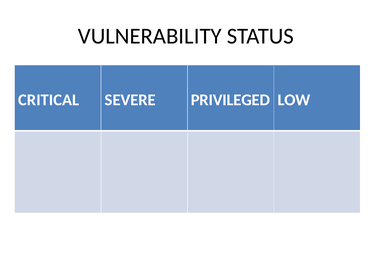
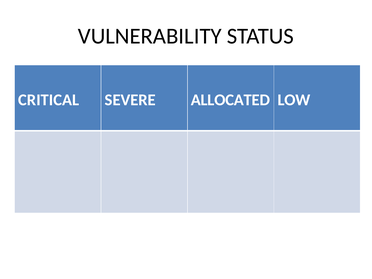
PRIVILEGED: PRIVILEGED -> ALLOCATED (230, 100)
